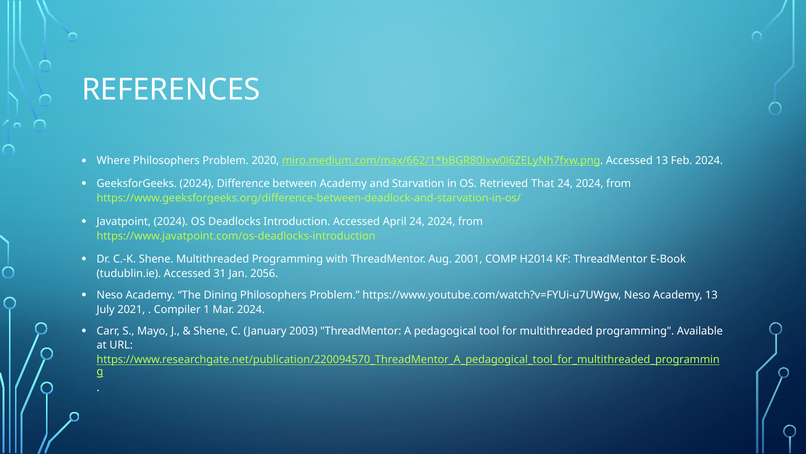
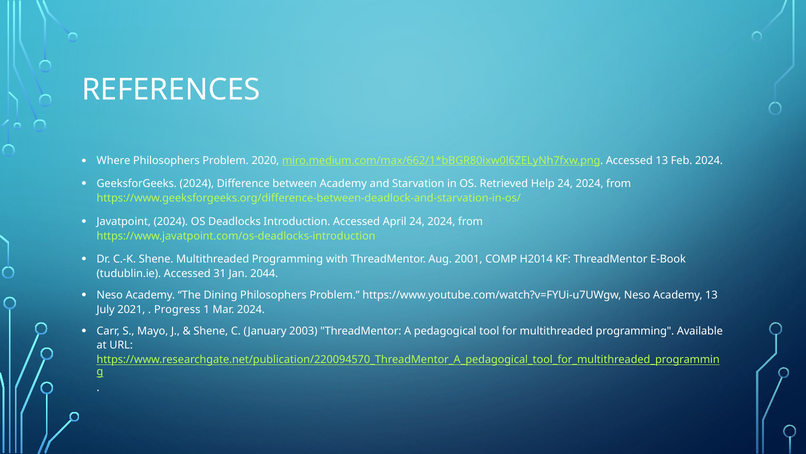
That: That -> Help (543, 184)
2056: 2056 -> 2044 (264, 273)
Compiler: Compiler -> Progress (177, 309)
